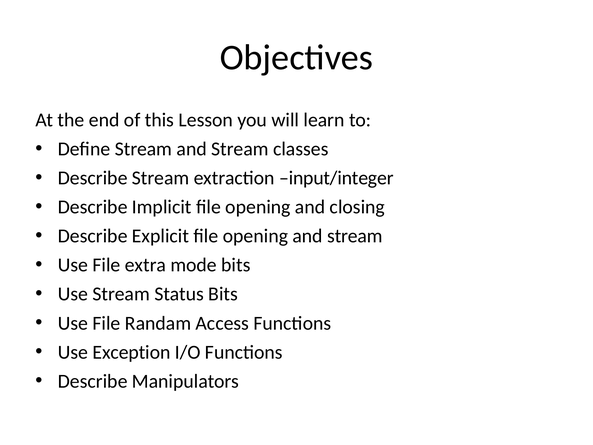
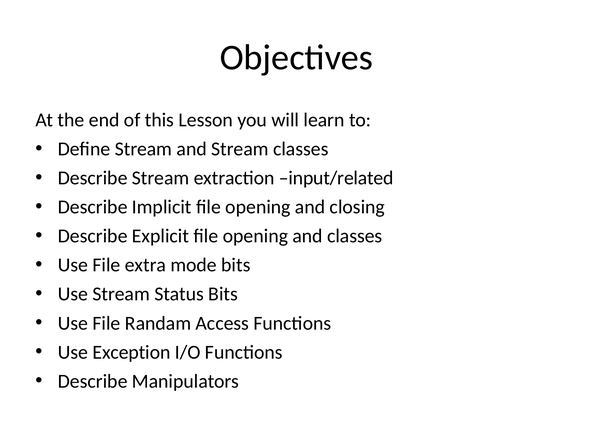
input/integer: input/integer -> input/related (336, 178)
opening and stream: stream -> classes (355, 236)
